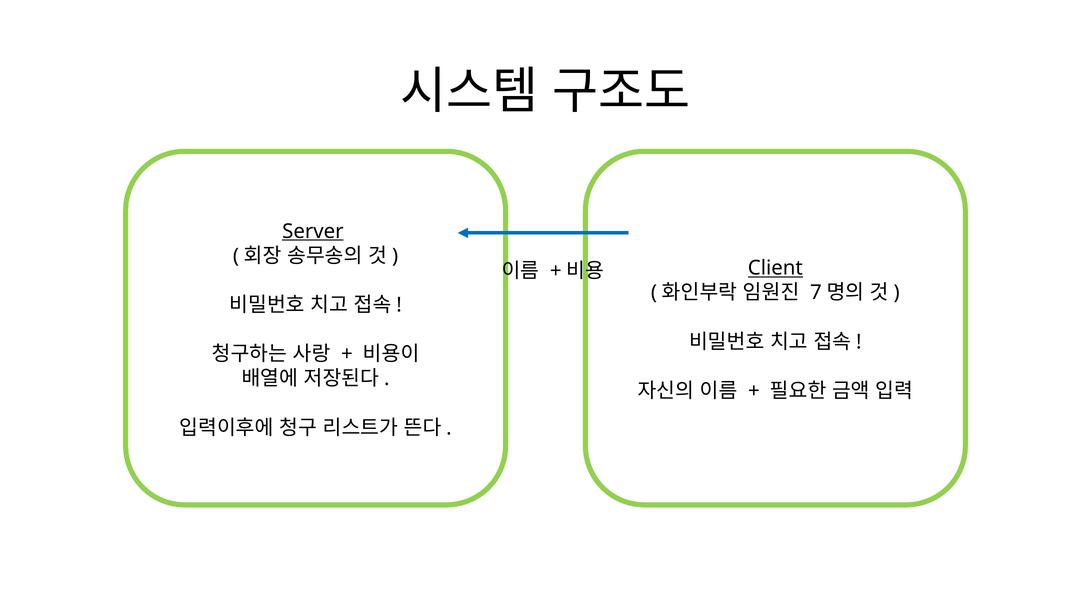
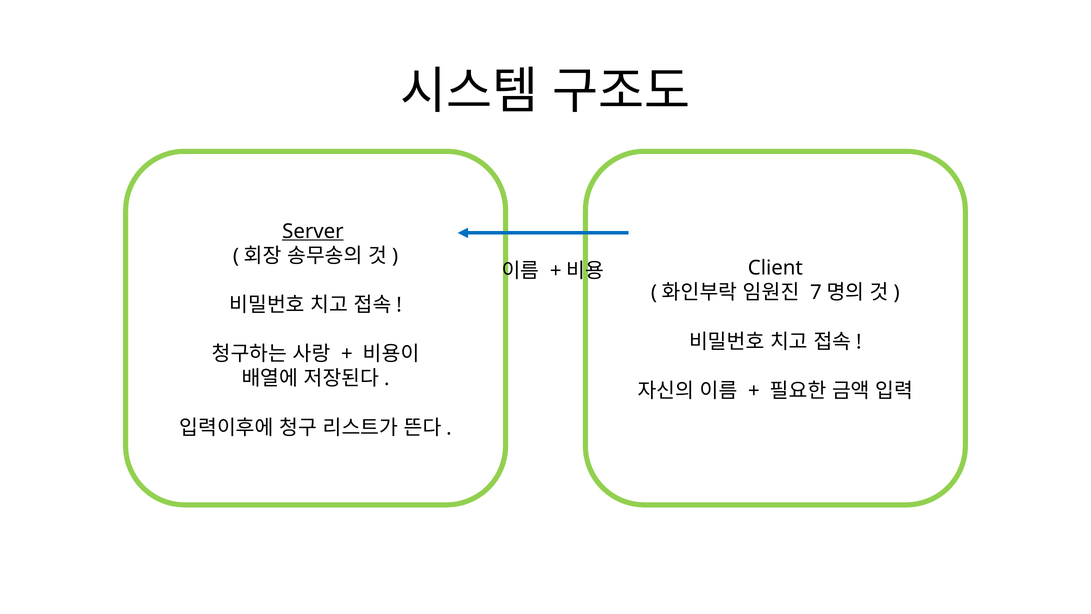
Client underline: present -> none (775, 268)
